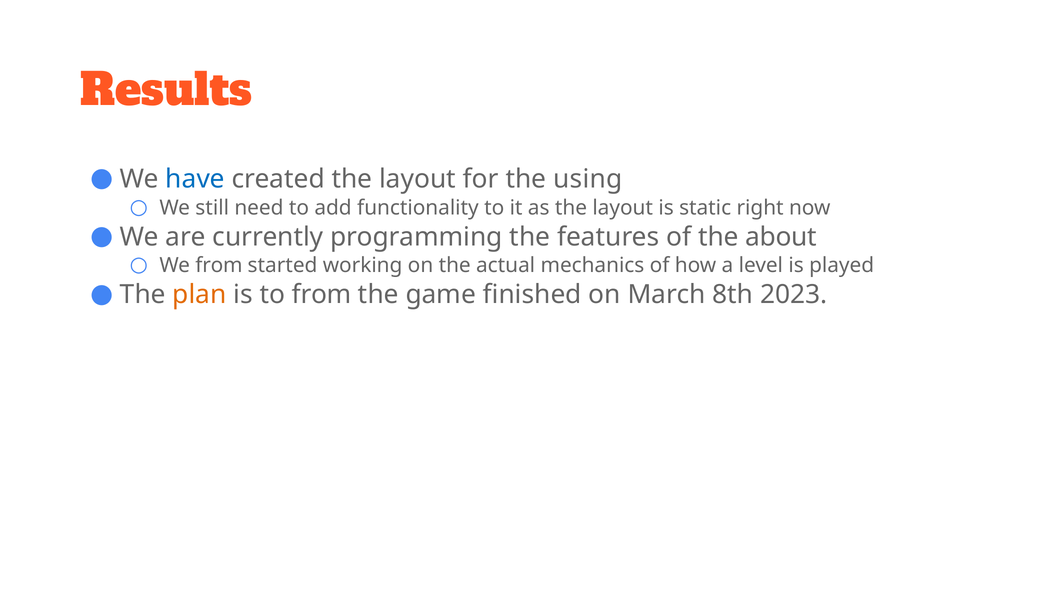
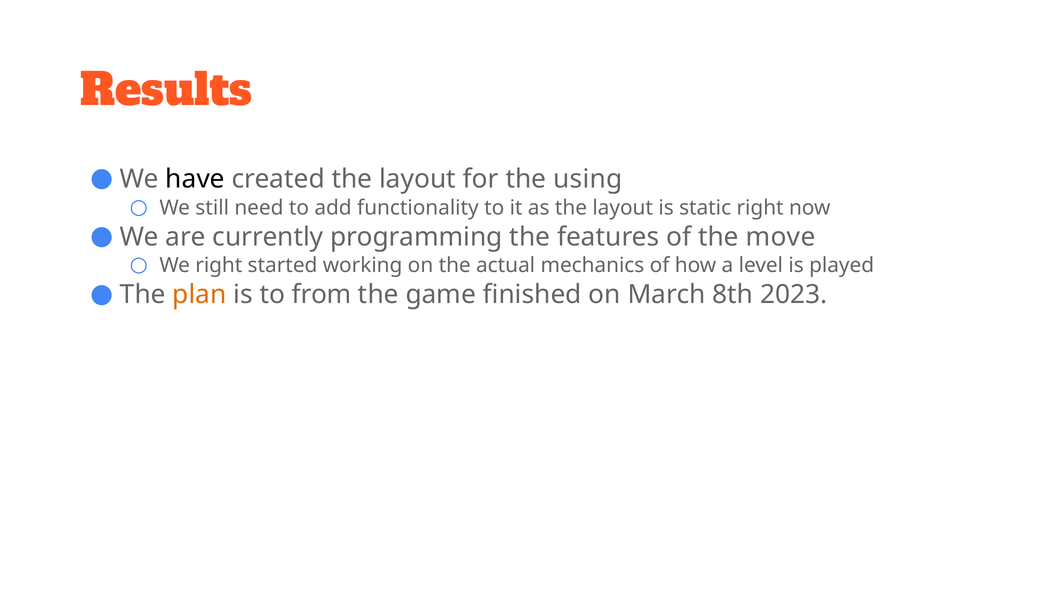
have colour: blue -> black (195, 179)
about: about -> move (781, 237)
We from: from -> right (219, 265)
